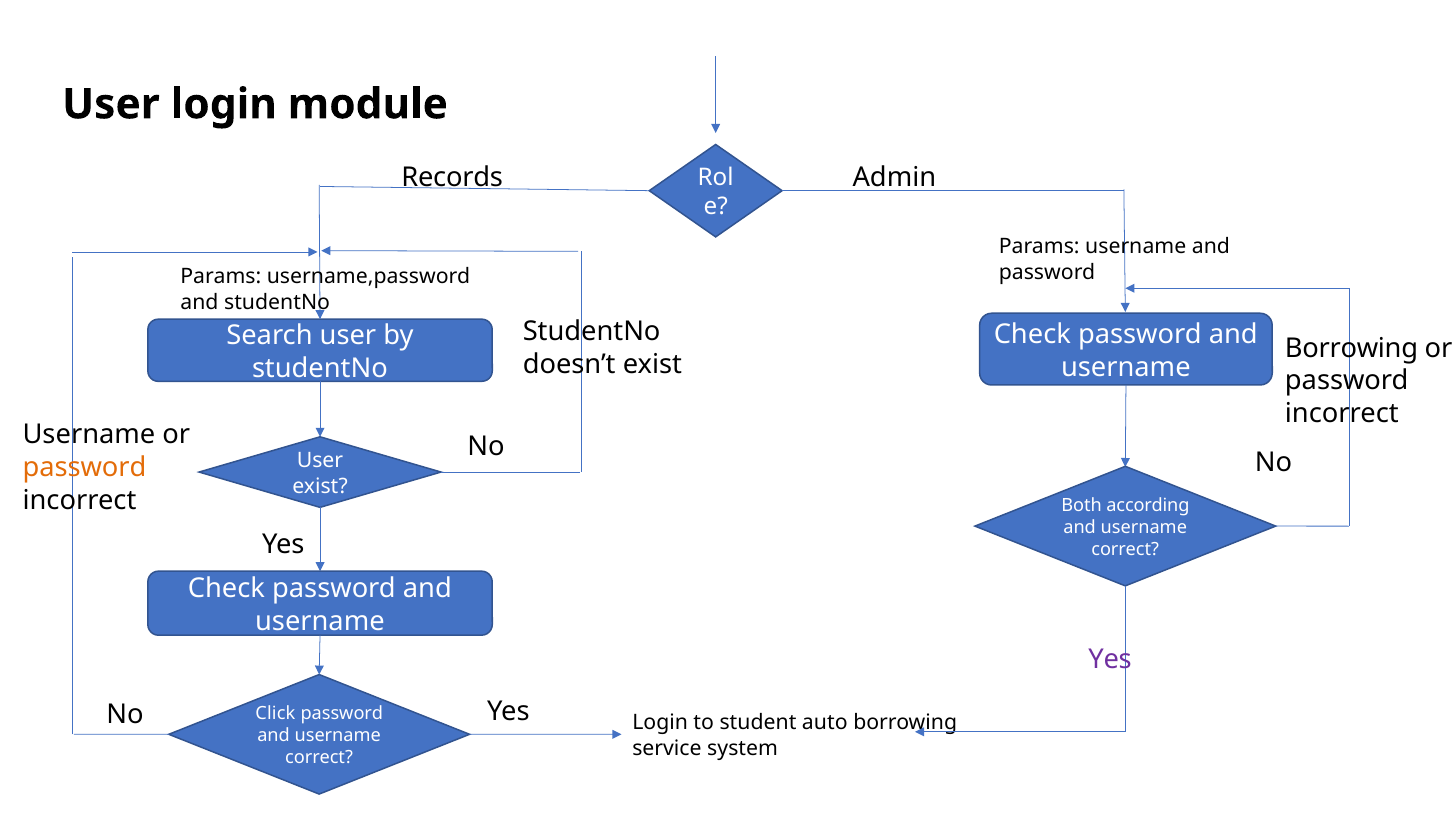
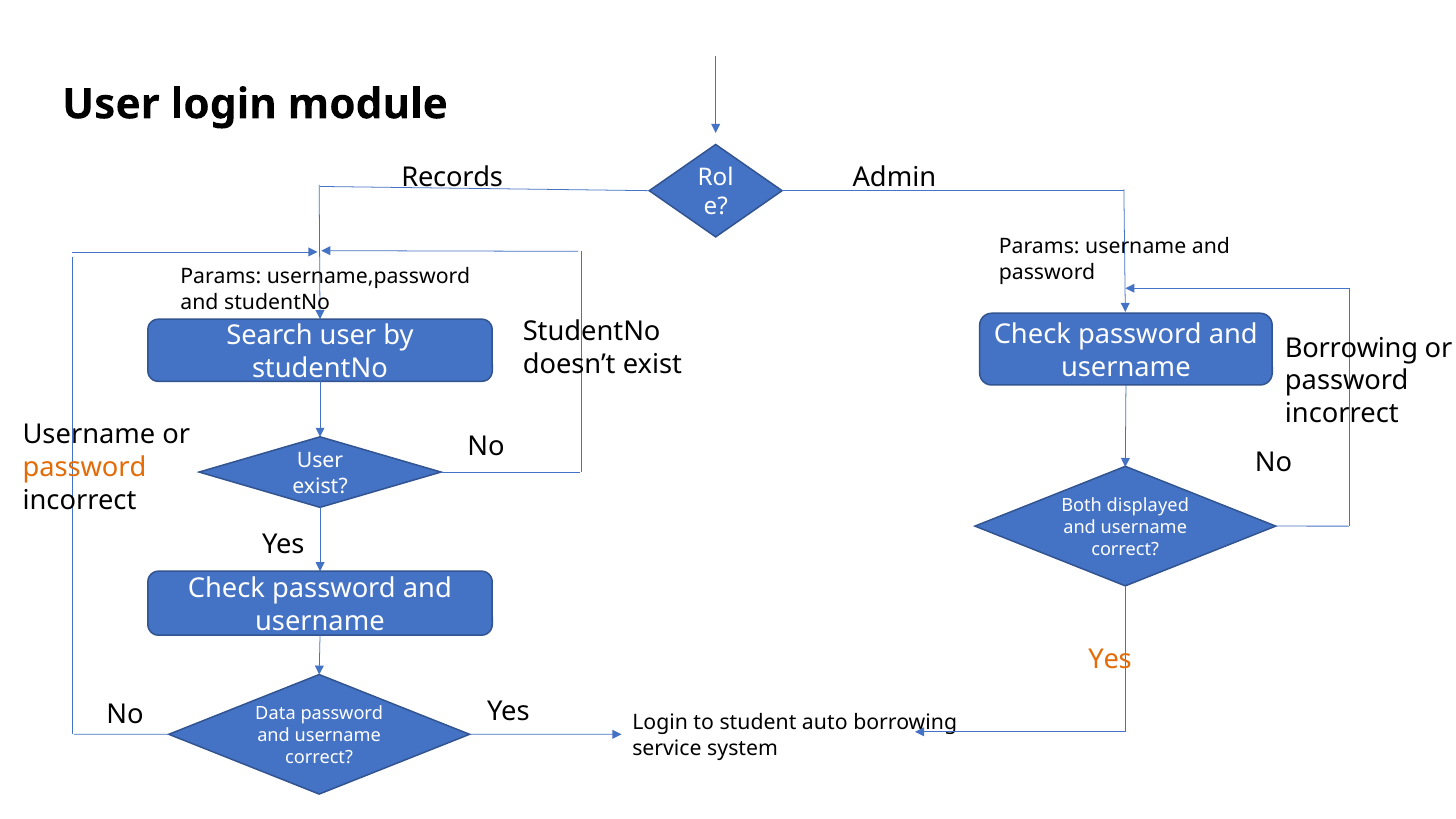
according: according -> displayed (1148, 506)
Yes colour: purple -> orange (1110, 659)
Click: Click -> Data (275, 714)
